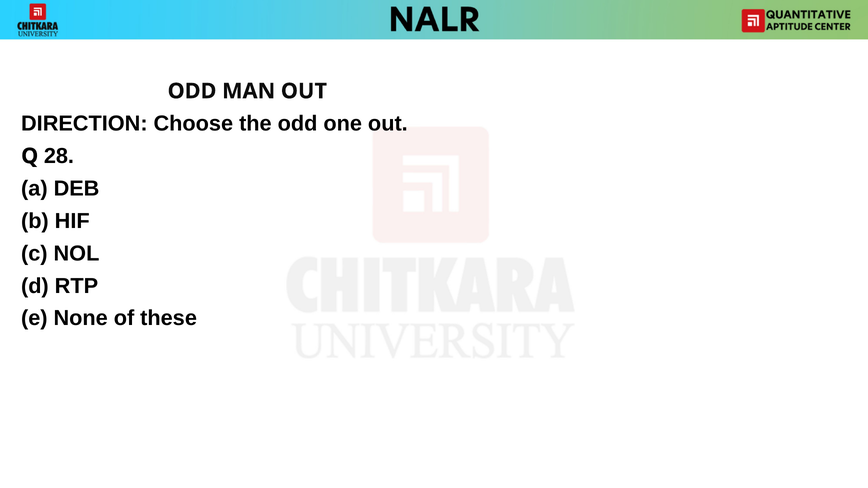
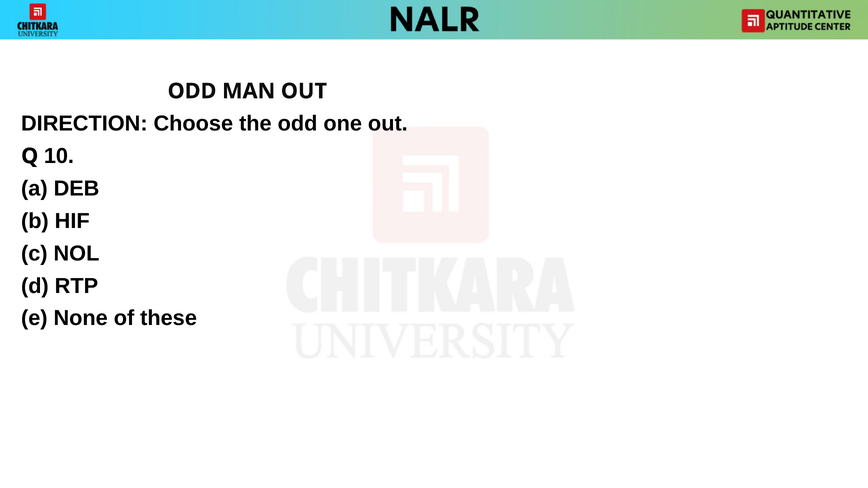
28: 28 -> 10 (59, 156)
